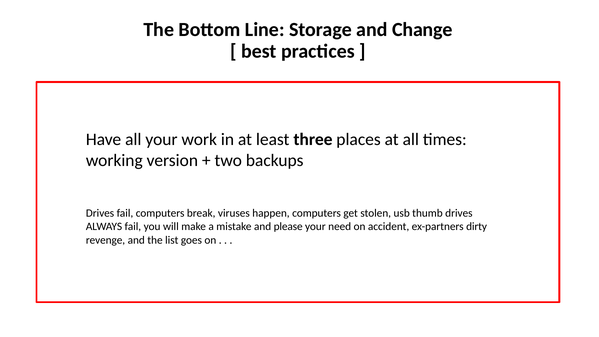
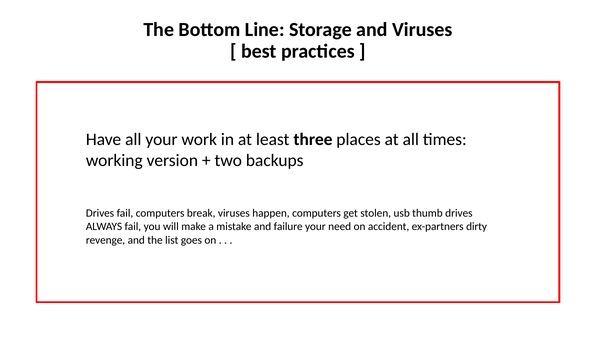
and Change: Change -> Viruses (422, 30)
please: please -> failure (288, 227)
